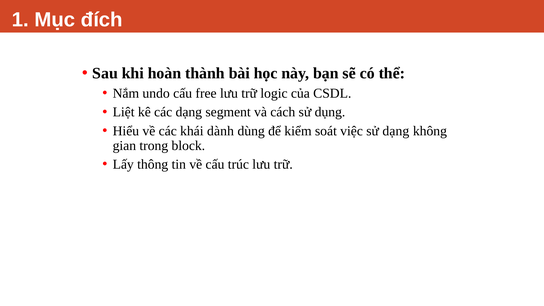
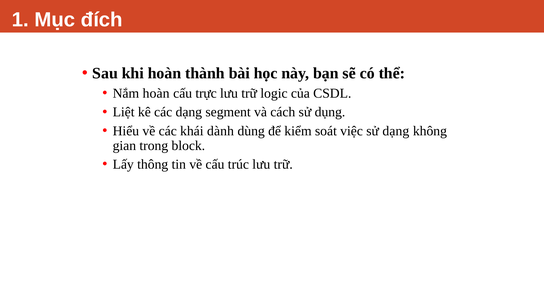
Nắm undo: undo -> hoàn (156, 93)
free: free -> trực (206, 93)
